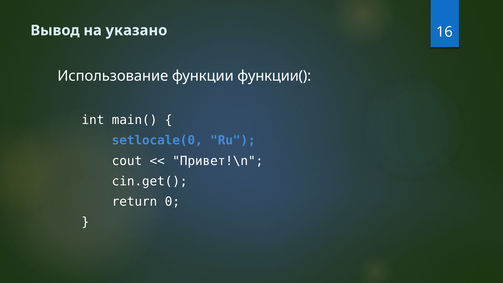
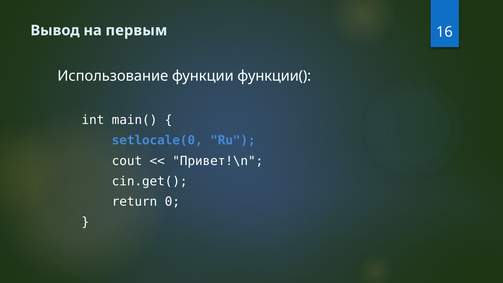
указано: указано -> первым (136, 30)
